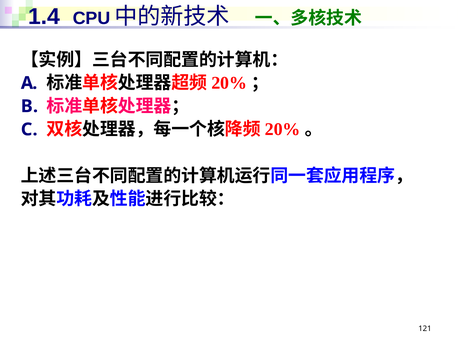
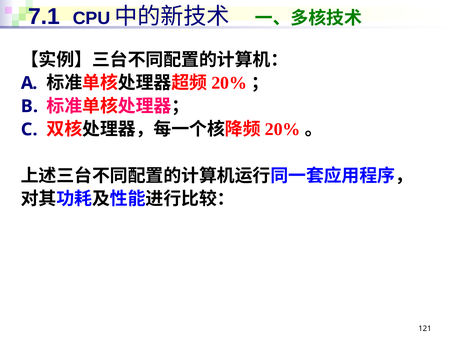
1.4: 1.4 -> 7.1 (44, 17)
